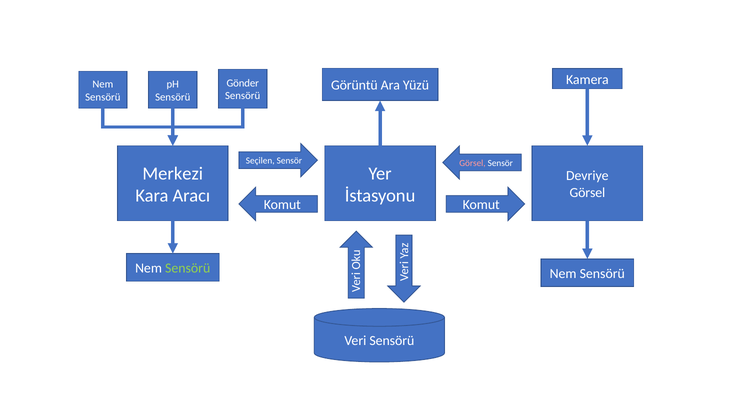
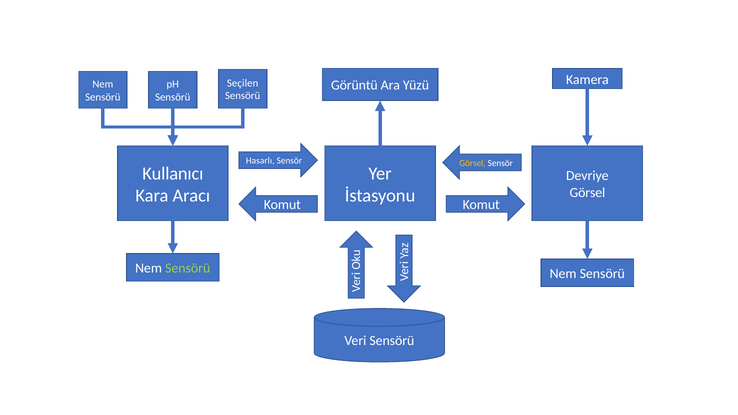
Gönder: Gönder -> Seçilen (243, 83)
Seçilen: Seçilen -> Hasarlı (260, 161)
Görsel colour: pink -> yellow (472, 163)
Merkezi: Merkezi -> Kullanıcı (173, 173)
